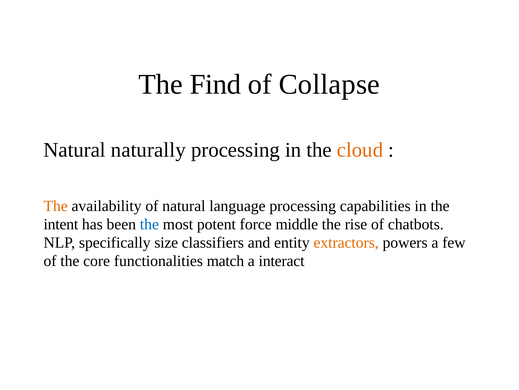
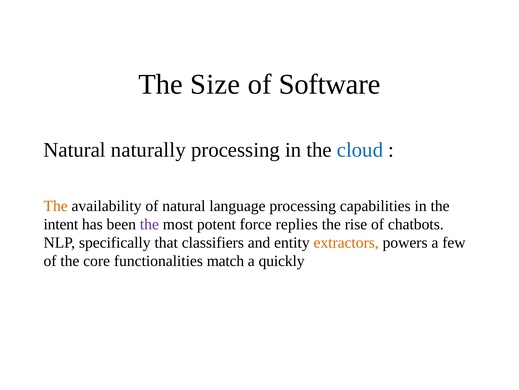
Find: Find -> Size (215, 84)
Collapse: Collapse -> Software (330, 84)
cloud colour: orange -> blue (360, 150)
the colour: blue -> purple (149, 224)
middle: middle -> replies (297, 224)
size: size -> that (166, 242)
interact: interact -> quickly (282, 261)
